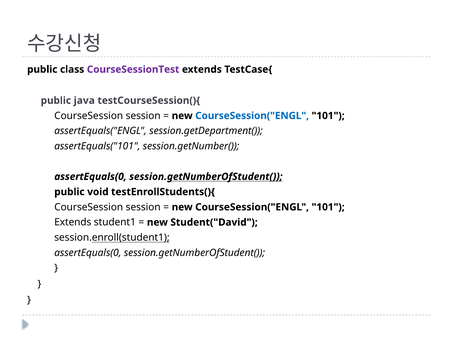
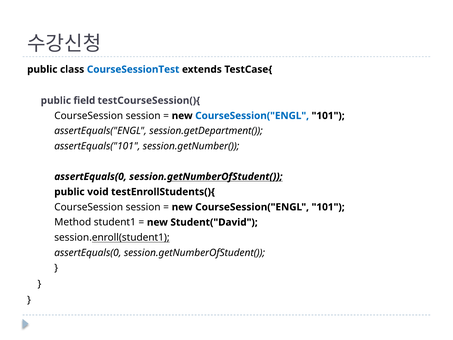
CourseSessionTest colour: purple -> blue (133, 69)
java: java -> field (84, 100)
Extends: Extends -> Method (73, 222)
